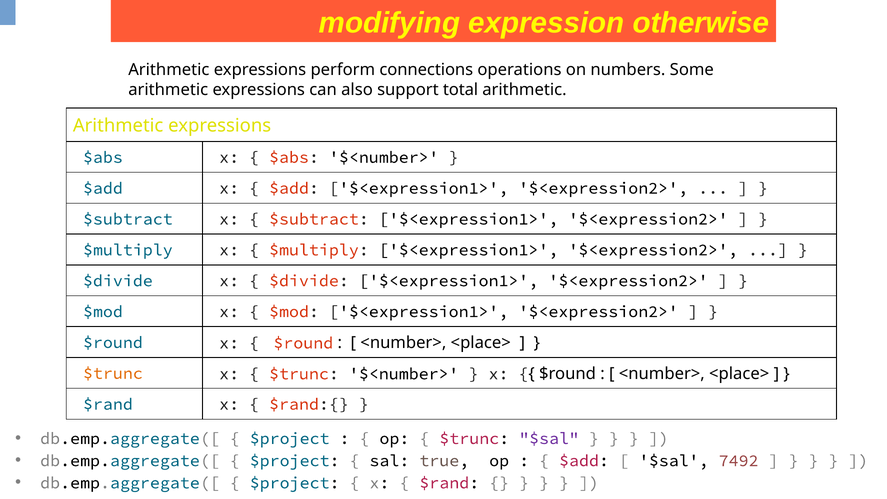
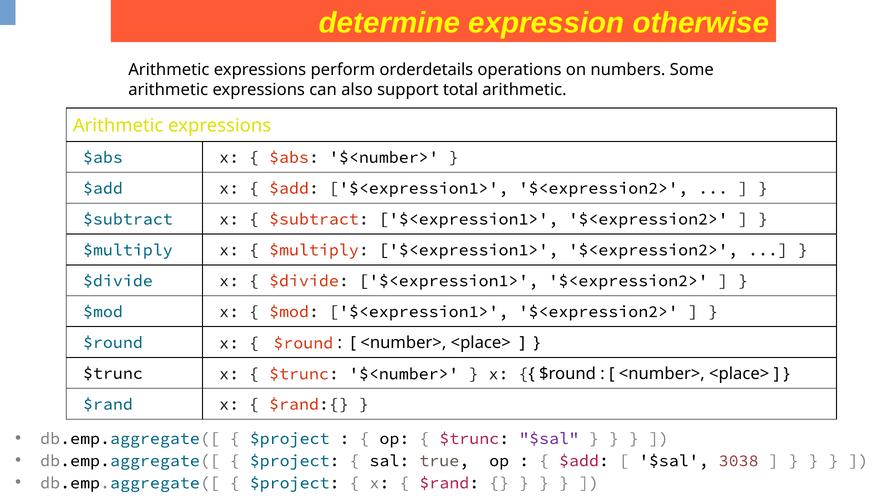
modifying: modifying -> determine (389, 23)
connections: connections -> orderdetails (426, 70)
$trunc colour: orange -> black (113, 373)
7492: 7492 -> 3038 (739, 461)
